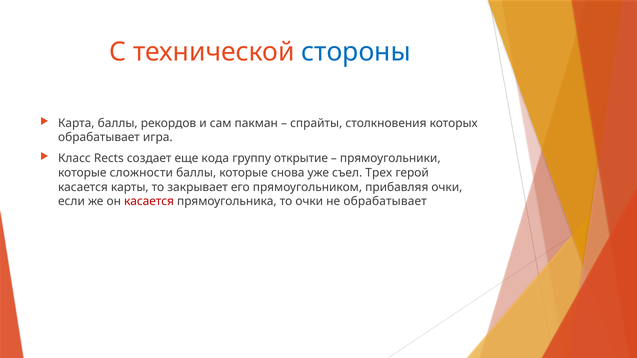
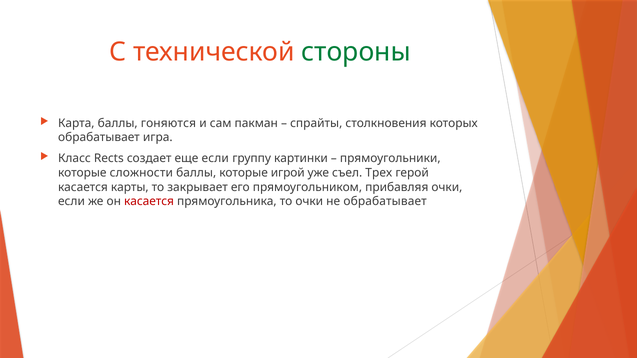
стороны colour: blue -> green (356, 52)
рекордов: рекордов -> гоняются (168, 123)
еще кода: кода -> если (215, 159)
открытие: открытие -> картинки (301, 159)
снова: снова -> игрой (288, 173)
